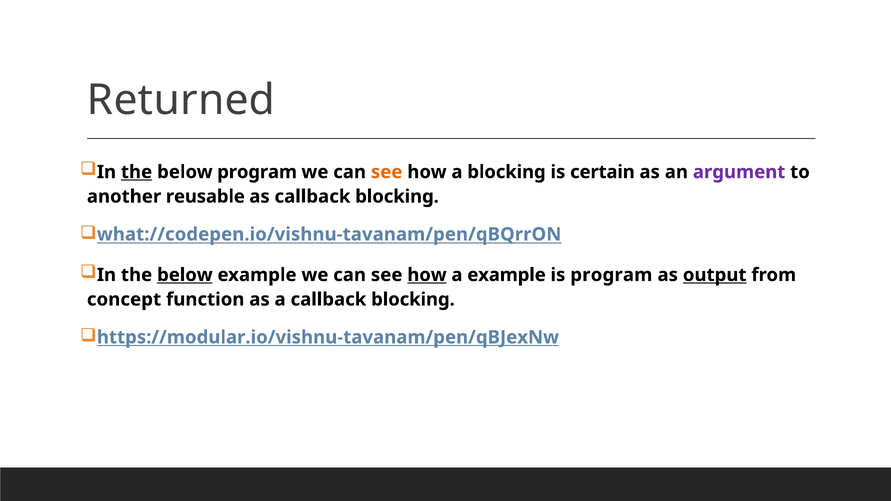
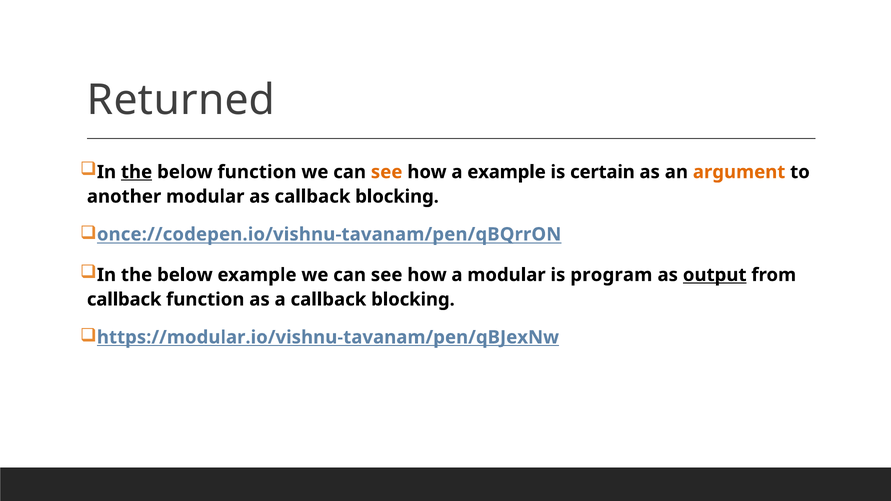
below program: program -> function (257, 172)
a blocking: blocking -> example (507, 172)
argument colour: purple -> orange (739, 172)
another reusable: reusable -> modular (205, 197)
what://codepen.io/vishnu-tavanam/pen/qBQrrON: what://codepen.io/vishnu-tavanam/pen/qBQrrON -> once://codepen.io/vishnu-tavanam/pen/qBQrrON (329, 234)
below underline: present -> none (185, 275)
how underline: present -> none (427, 275)
a example: example -> modular (506, 275)
concept: concept -> callback (124, 300)
